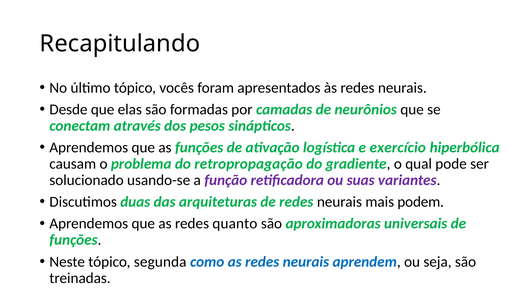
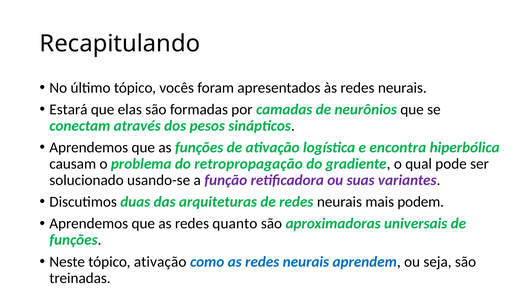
Desde: Desde -> Estará (68, 110)
exercício: exercício -> encontra (398, 148)
tópico segunda: segunda -> ativação (160, 262)
